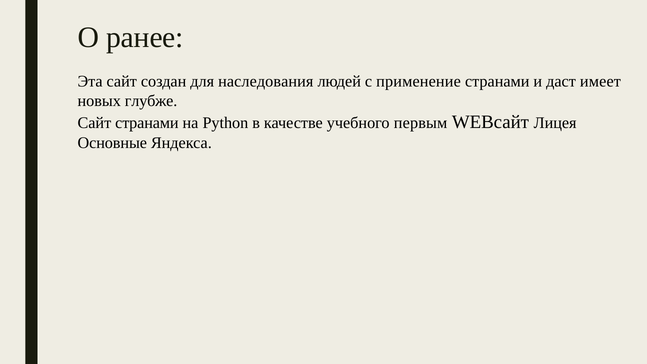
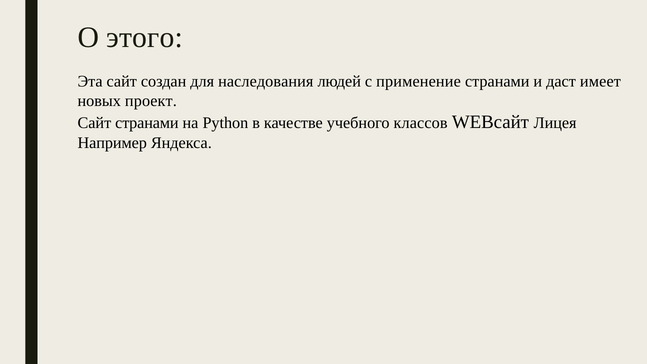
ранее: ранее -> этого (145, 38)
глубже: глубже -> проект (151, 101)
первым: первым -> классов (421, 123)
Основные: Основные -> Например (112, 143)
